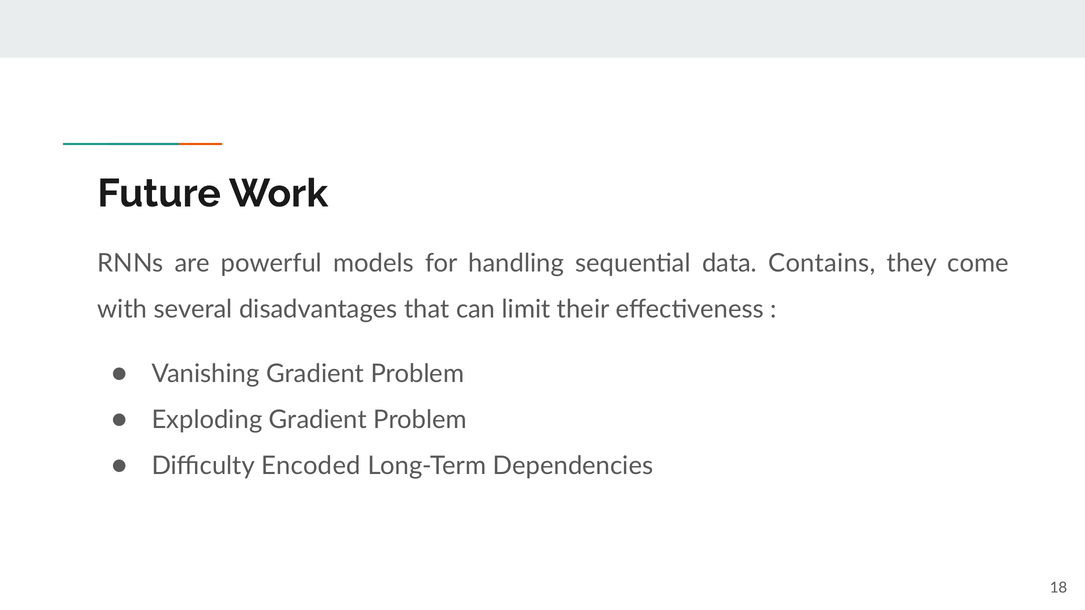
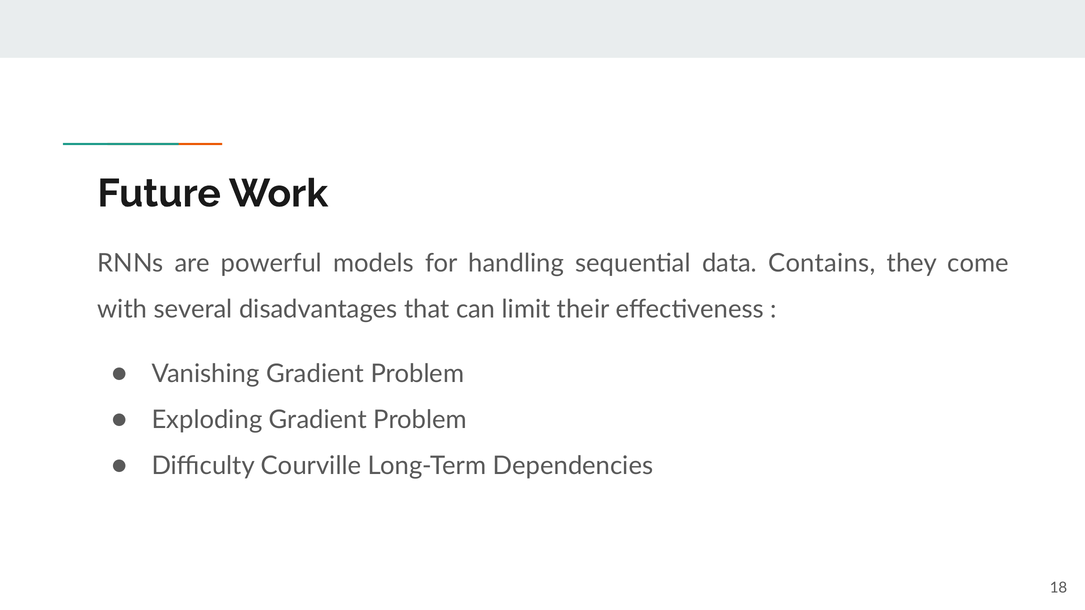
Encoded: Encoded -> Courville (311, 466)
